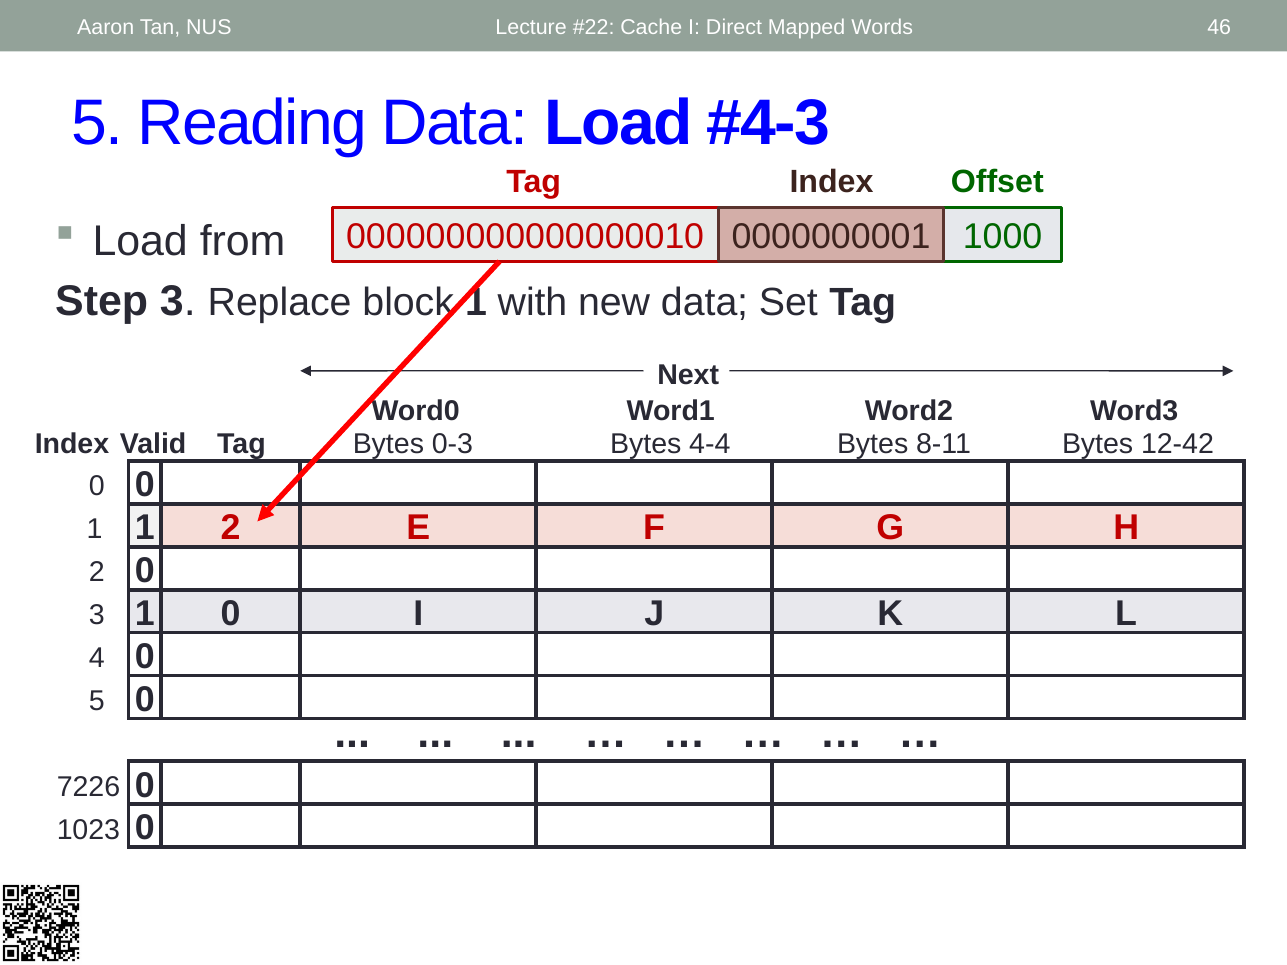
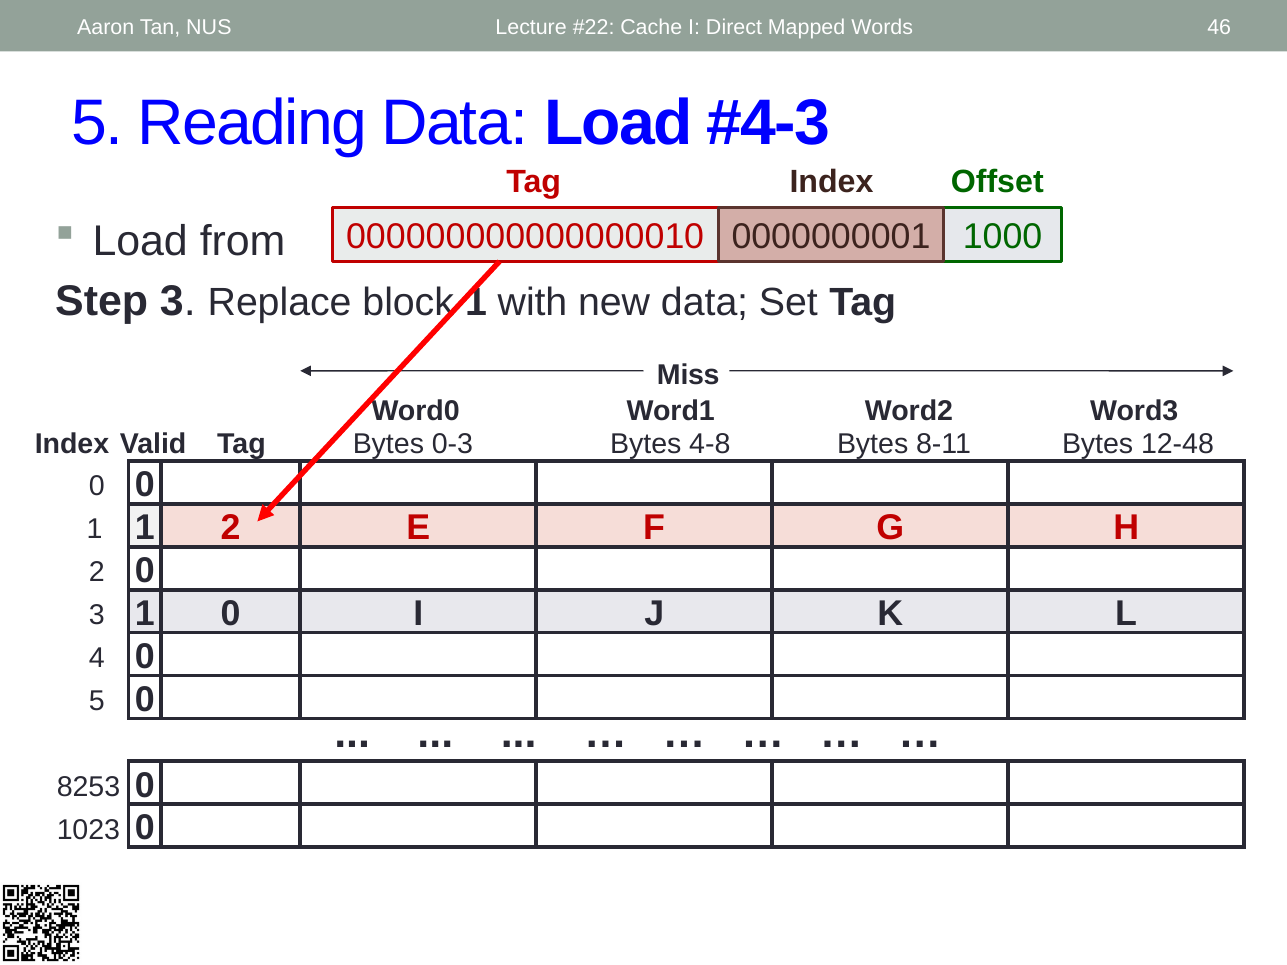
Next: Next -> Miss (688, 375)
4-4: 4-4 -> 4-8 (710, 444)
12-42: 12-42 -> 12-48 (1177, 444)
7226: 7226 -> 8253 (89, 787)
